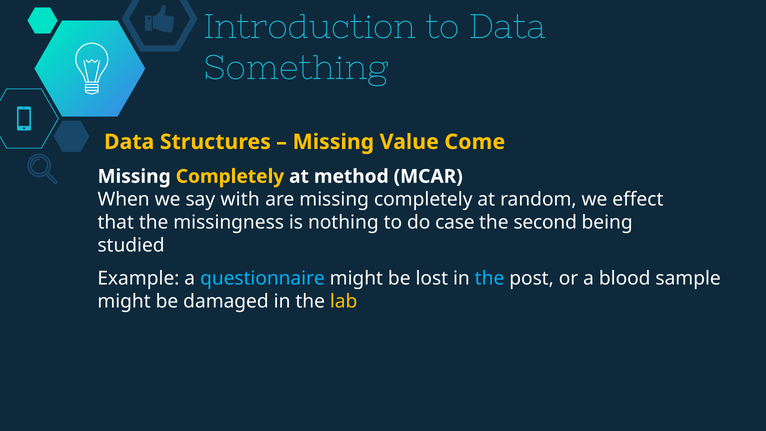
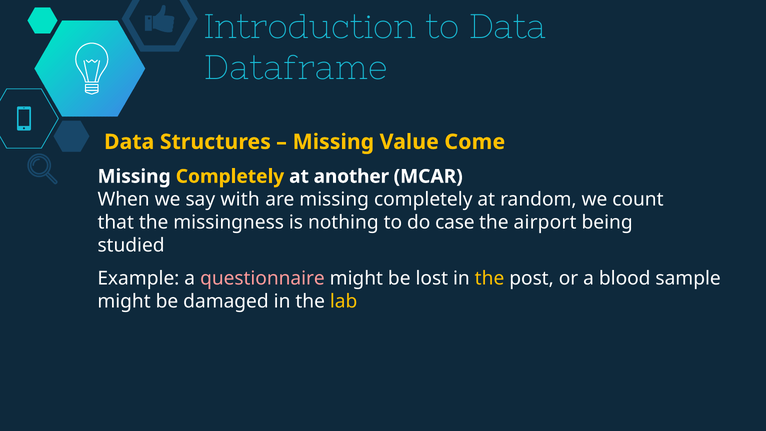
Something: Something -> Dataframe (296, 68)
method: method -> another (351, 176)
effect: effect -> count (638, 199)
second: second -> airport (545, 222)
questionnaire colour: light blue -> pink (262, 278)
the colour: light blue -> yellow (490, 278)
